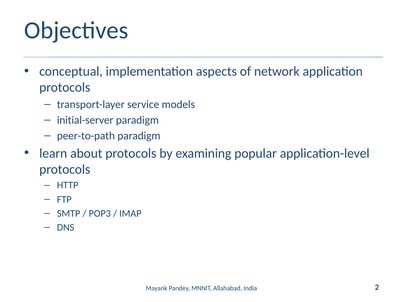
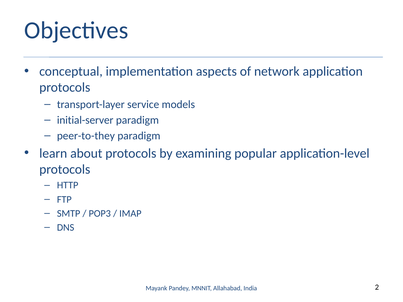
peer-to-path: peer-to-path -> peer-to-they (86, 136)
